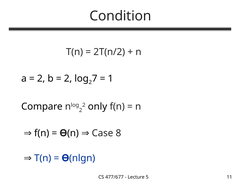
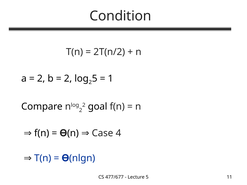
2 7: 7 -> 5 (95, 79)
only: only -> goal (98, 107)
8: 8 -> 4 (118, 133)
